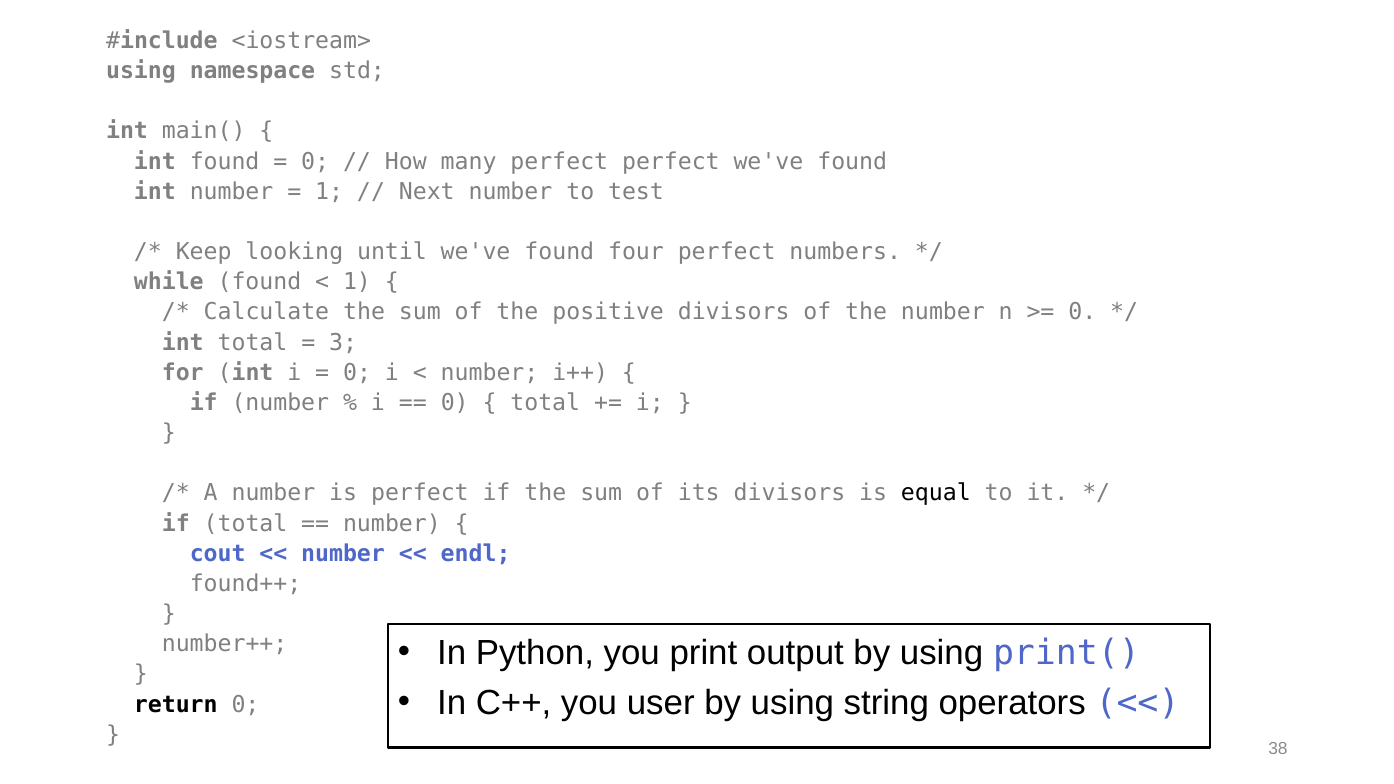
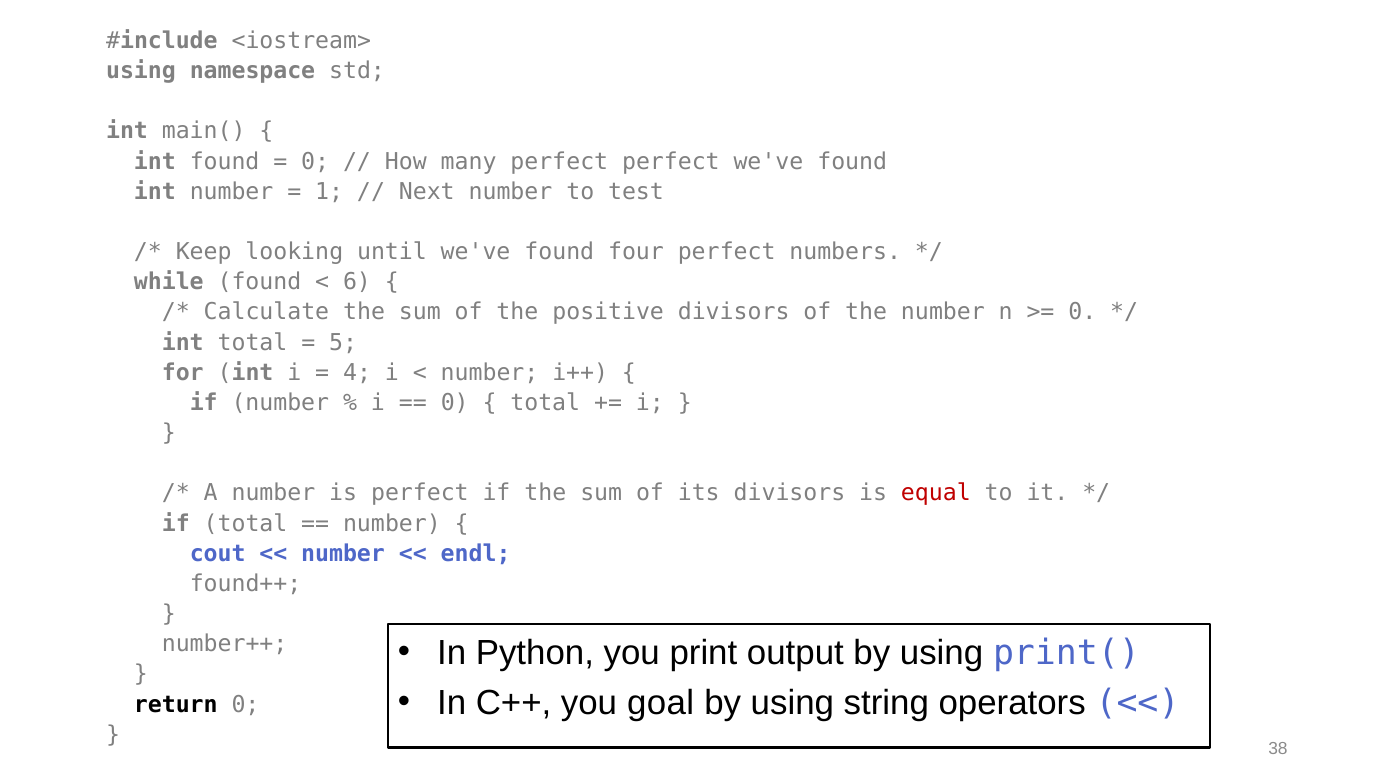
1: 1 -> 6 (357, 282)
3: 3 -> 5 (343, 342)
0: 0 -> 4 (357, 373)
equal colour: black -> red (936, 493)
user: user -> goal (661, 703)
